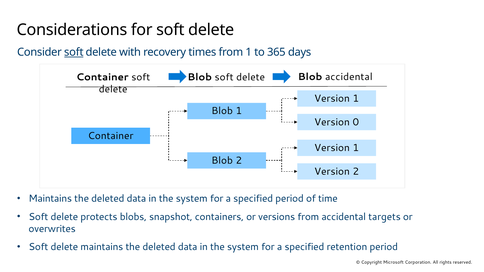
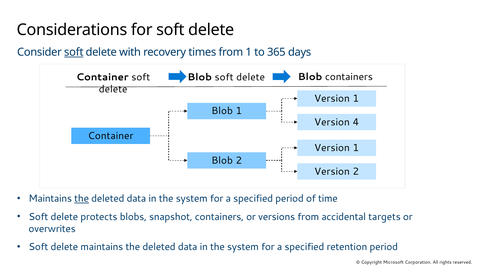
Blob accidental: accidental -> containers (349, 77)
0: 0 -> 4 (356, 122)
the underline: none -> present (82, 199)
